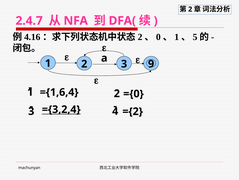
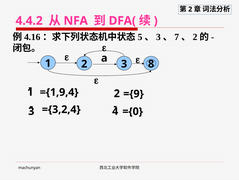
2.4.7: 2.4.7 -> 4.4.2 (29, 21)
2: 2 -> 5 (140, 37)
0: 0 -> 3 (158, 37)
1: 1 -> 7 (177, 37)
5: 5 -> 2 (195, 37)
9: 9 -> 8 (151, 64)
={1,6,4: ={1,6,4 -> ={1,9,4 (59, 92)
={0: ={0 -> ={9 (134, 93)
={2: ={2 -> ={0 (133, 111)
={3,2,4 underline: present -> none (61, 109)
